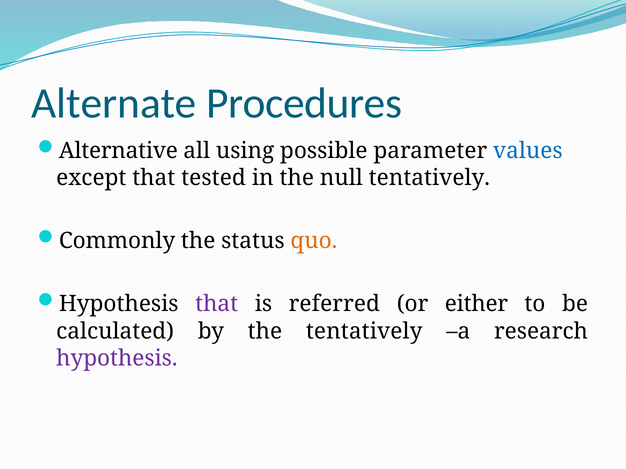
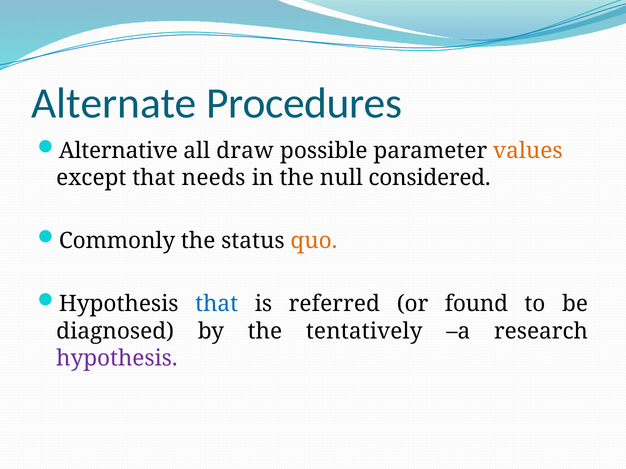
using: using -> draw (245, 151)
values colour: blue -> orange (528, 151)
tested: tested -> needs (213, 178)
null tentatively: tentatively -> considered (429, 178)
that colour: purple -> blue (217, 304)
either: either -> found (476, 304)
calculated: calculated -> diagnosed (115, 331)
